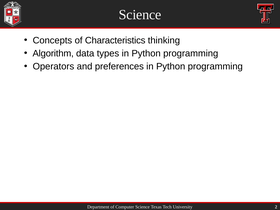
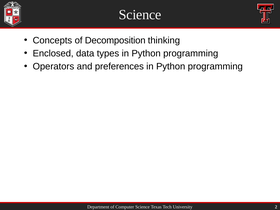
Characteristics: Characteristics -> Decomposition (115, 40)
Algorithm: Algorithm -> Enclosed (53, 53)
